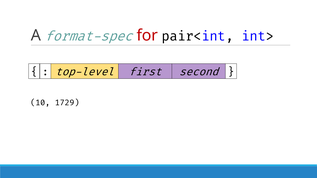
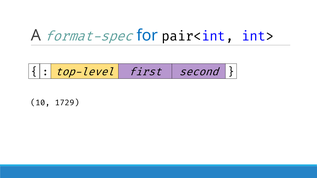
for colour: red -> blue (147, 36)
